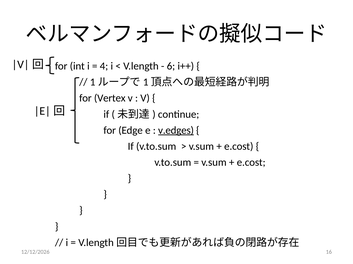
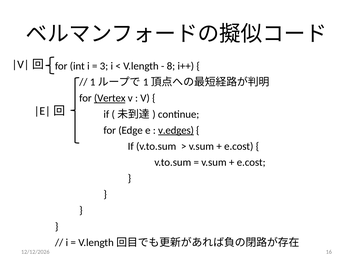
4: 4 -> 3 (104, 66)
6: 6 -> 8 (171, 66)
Vertex underline: none -> present (110, 98)
